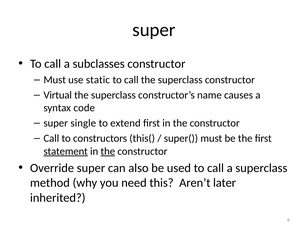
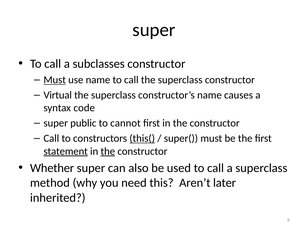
Must underline: none -> present (55, 80)
use static: static -> name (98, 80)
single: single -> public (83, 123)
extend: extend -> cannot (125, 123)
this( underline: none -> present (142, 138)
Override: Override -> Whether (52, 168)
